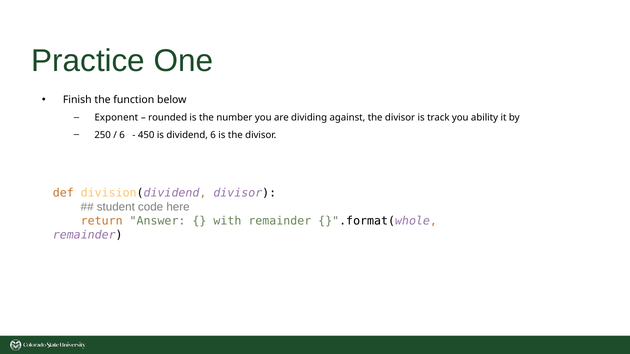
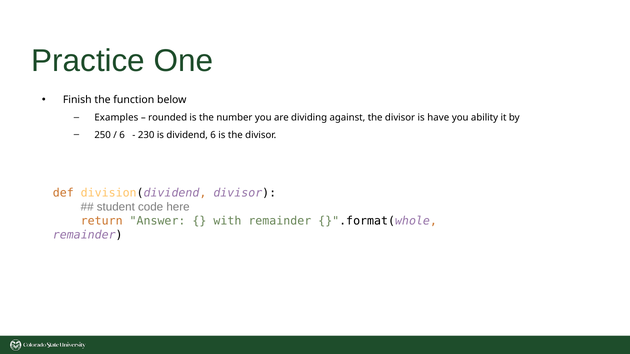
Exponent: Exponent -> Examples (116, 118)
track: track -> have (438, 118)
450: 450 -> 230 (146, 135)
